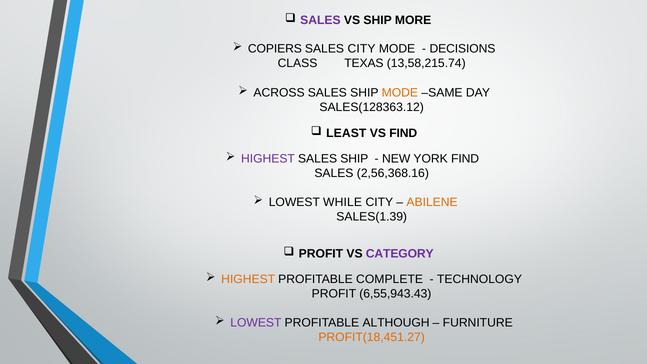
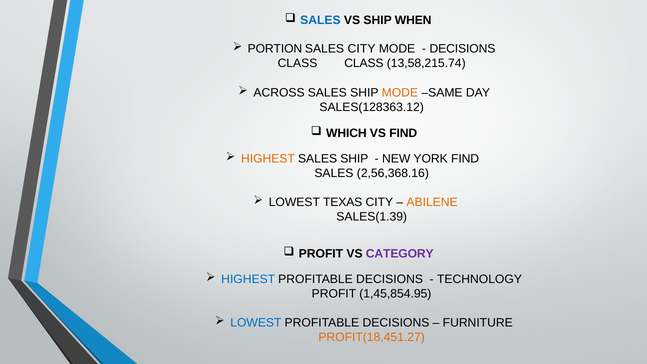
SALES colour: purple -> blue (320, 20)
MORE: MORE -> WHEN (413, 20)
COPIERS: COPIERS -> PORTION (275, 49)
CLASS TEXAS: TEXAS -> CLASS (364, 63)
LEAST: LEAST -> WHICH (346, 133)
HIGHEST colour: purple -> orange (268, 159)
WHILE: WHILE -> TEXAS (343, 202)
HIGHEST colour: orange -> blue (248, 279)
COMPLETE: COMPLETE -> DECISIONS (390, 279)
6,55,943.43: 6,55,943.43 -> 1,45,854.95 (395, 294)
LOWEST colour: purple -> blue (256, 323)
ALTHOUGH: ALTHOUGH -> DECISIONS (396, 323)
